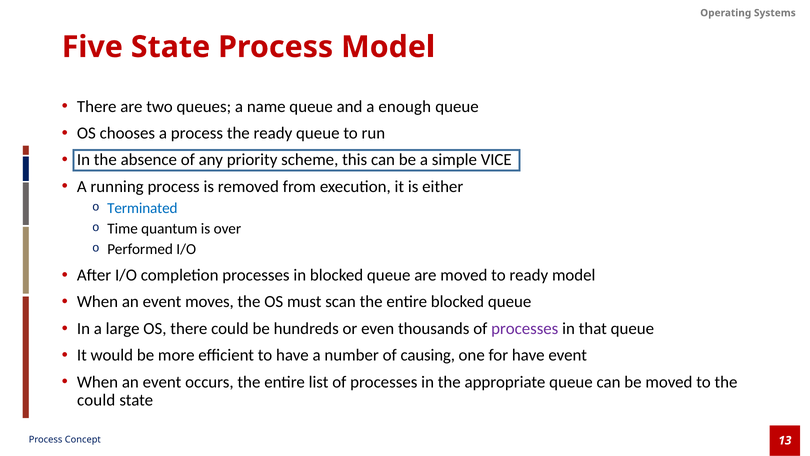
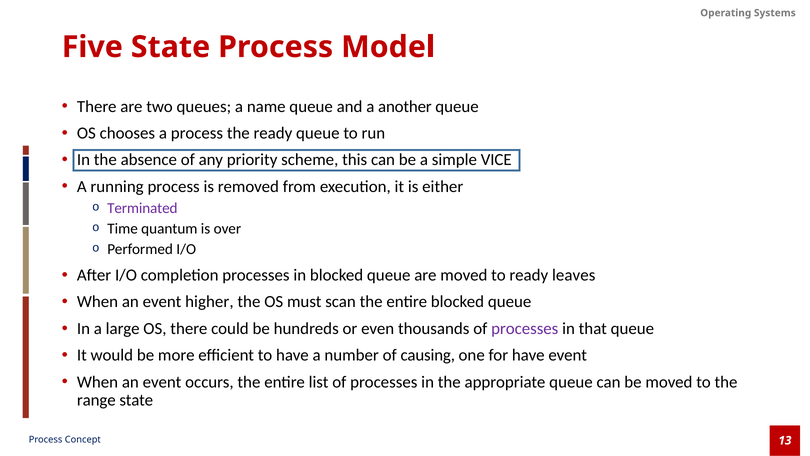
enough: enough -> another (405, 106)
Terminated colour: blue -> purple (142, 208)
ready model: model -> leaves (574, 275)
moves: moves -> higher (209, 302)
could: could -> range (96, 400)
